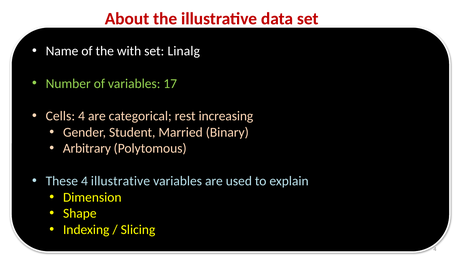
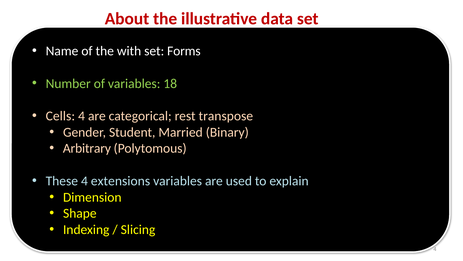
Linalg: Linalg -> Forms (184, 51)
17: 17 -> 18 (170, 83)
increasing: increasing -> transpose (226, 116)
4 illustrative: illustrative -> extensions (121, 181)
